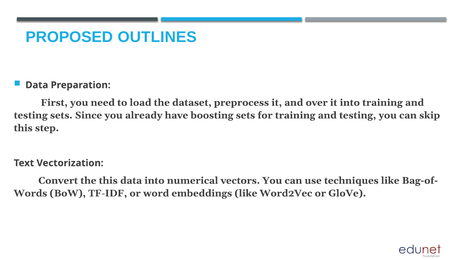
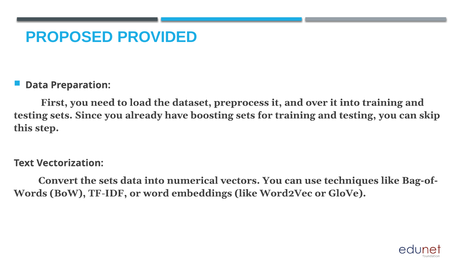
OUTLINES: OUTLINES -> PROVIDED (157, 37)
the this: this -> sets (108, 181)
